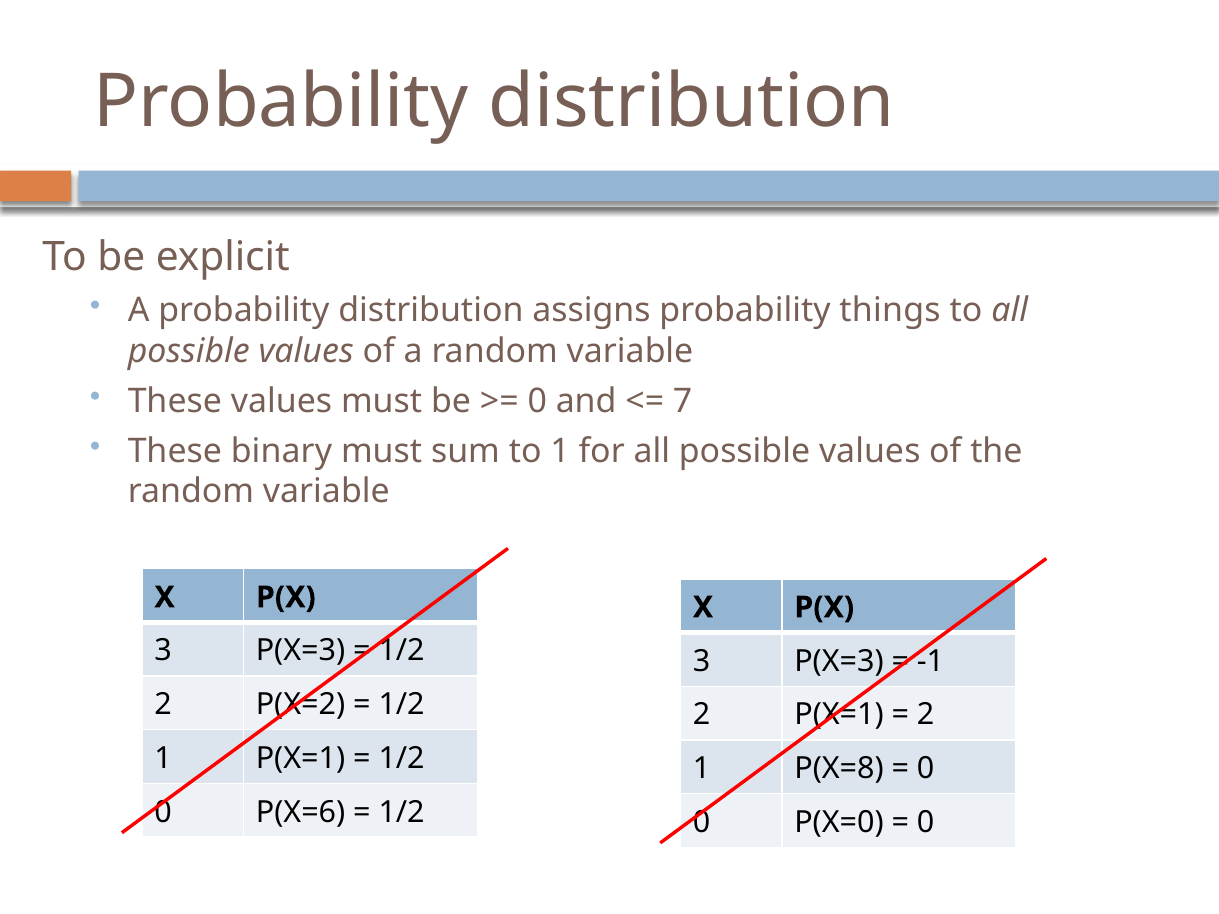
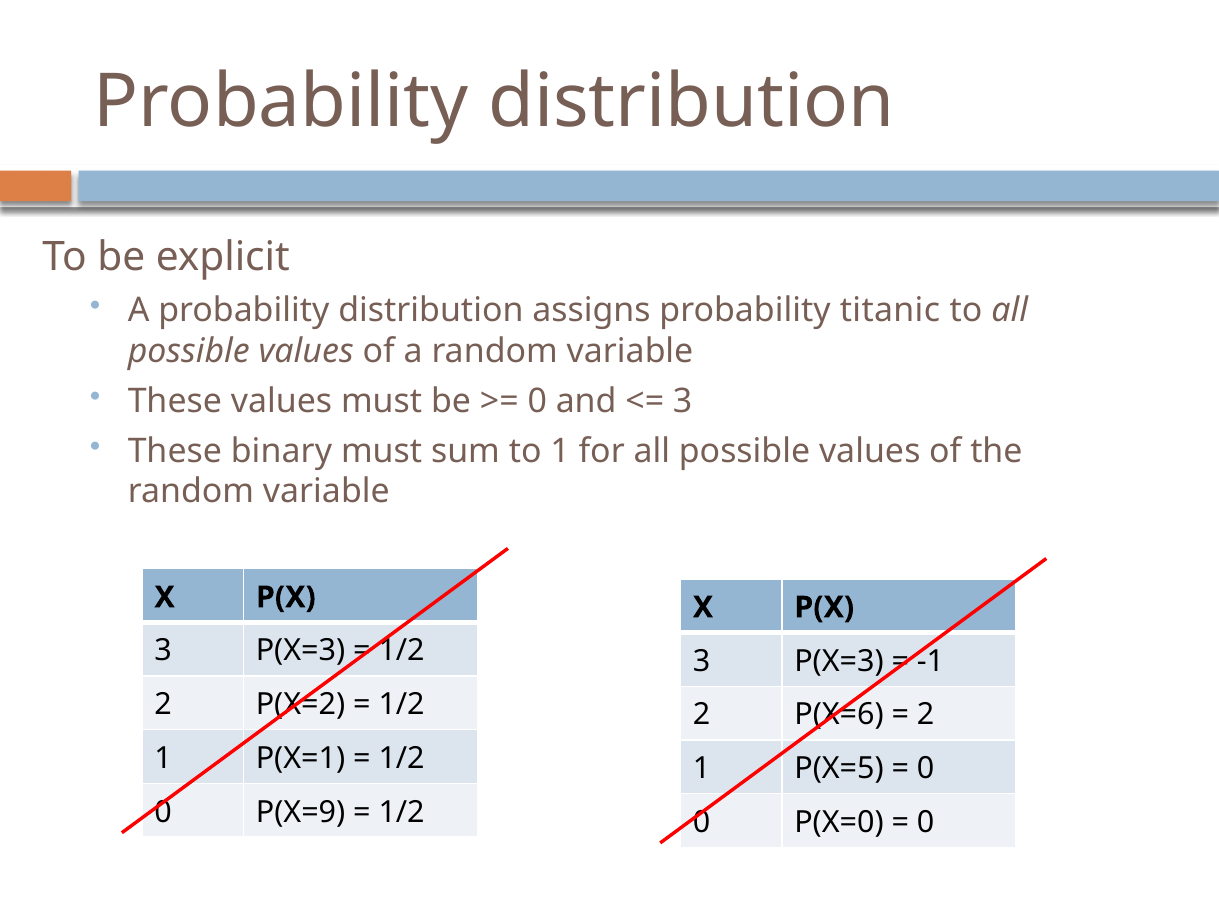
things: things -> titanic (890, 310)
7: 7 -> 3 (683, 401)
2 P(X=1: P(X=1 -> P(X=6 (839, 715)
P(X=8: P(X=8 -> P(X=5 (839, 769)
P(X=6: P(X=6 -> P(X=9 (301, 812)
